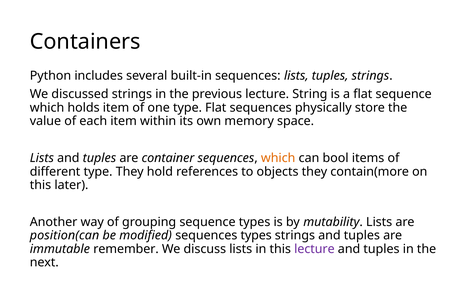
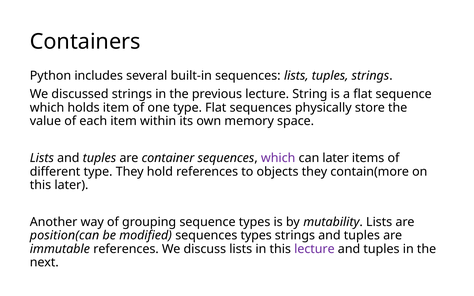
which colour: orange -> purple (278, 158)
can bool: bool -> later (336, 158)
immutable remember: remember -> references (126, 249)
